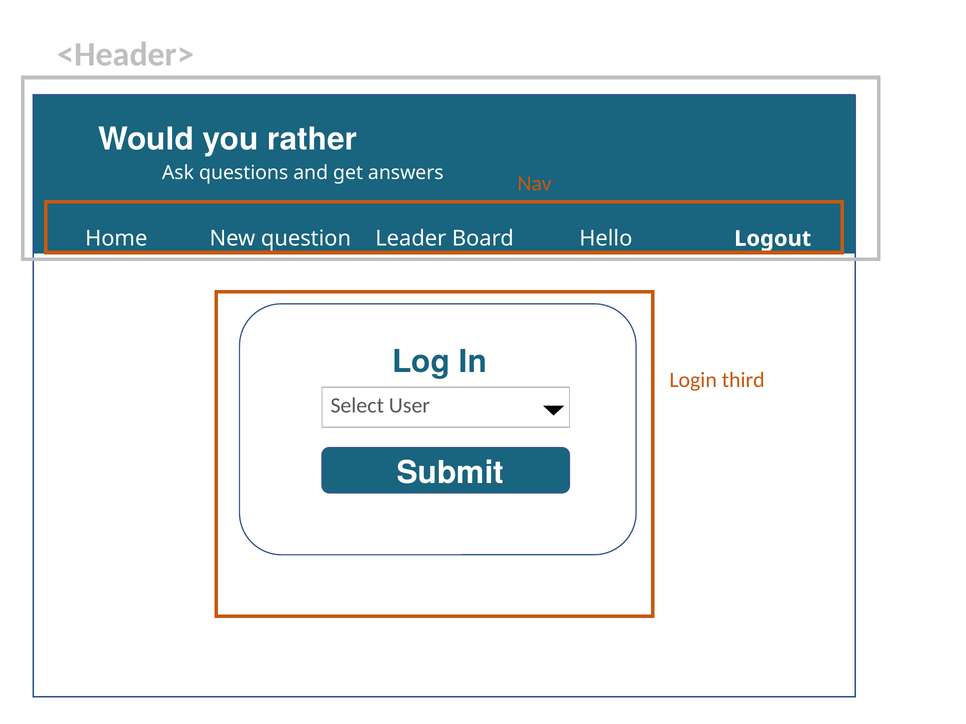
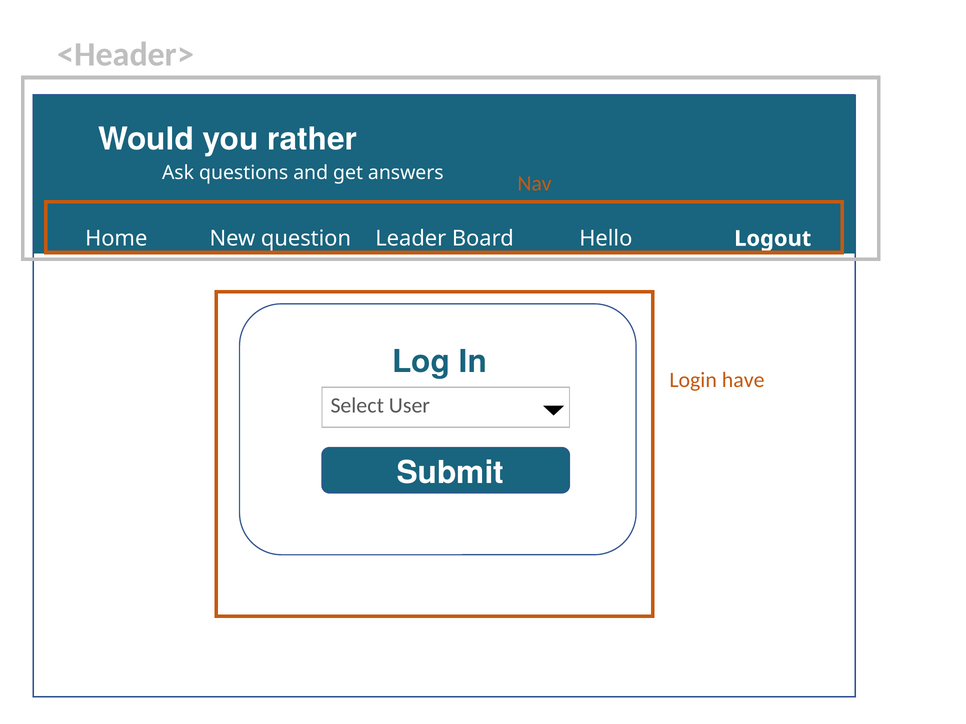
third: third -> have (743, 380)
